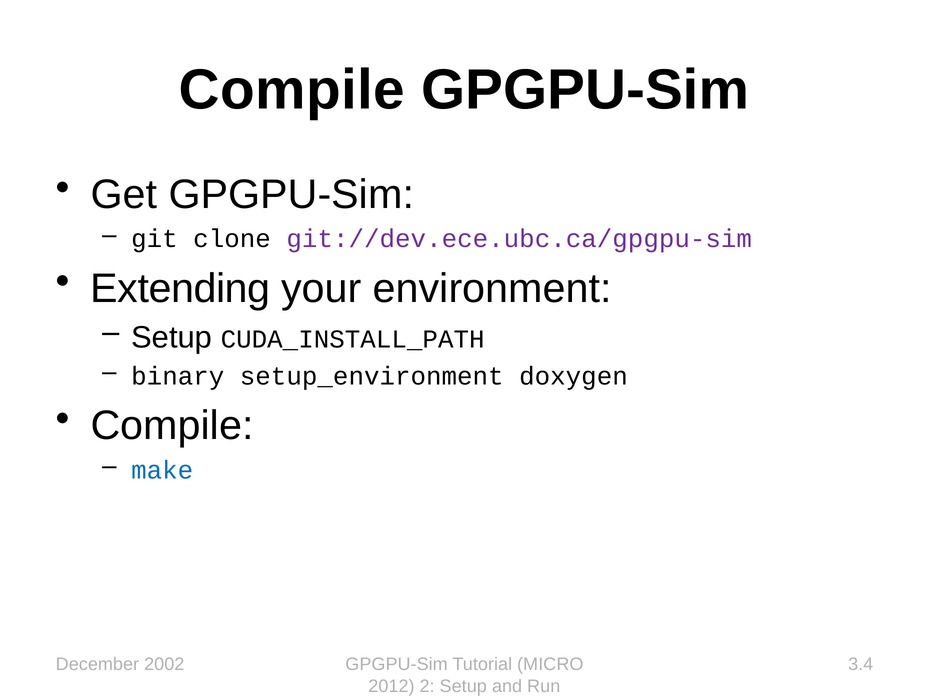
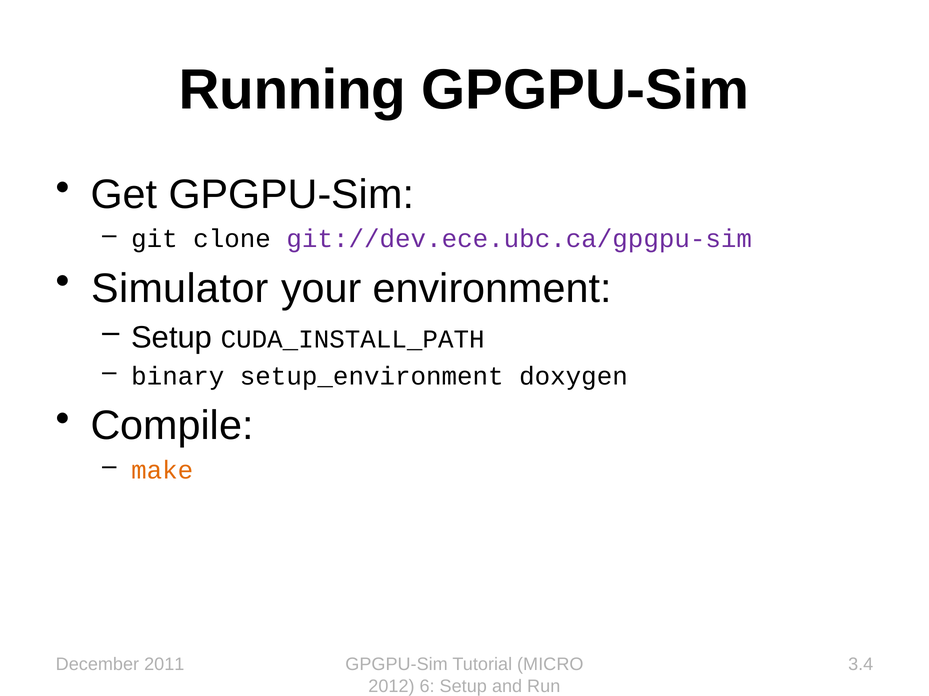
Compile: Compile -> Running (292, 90)
Extending: Extending -> Simulator (180, 289)
make colour: blue -> orange (162, 470)
2002: 2002 -> 2011 (164, 665)
2: 2 -> 6 (427, 687)
